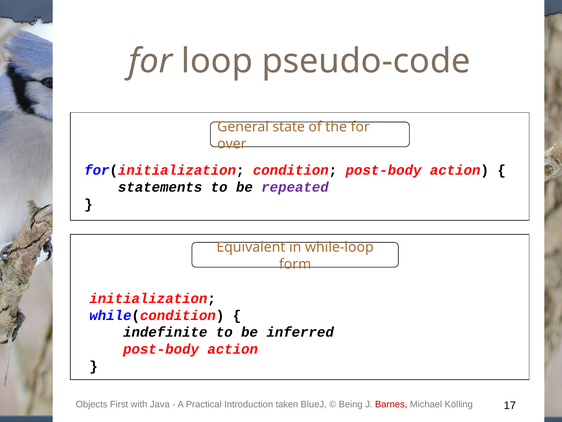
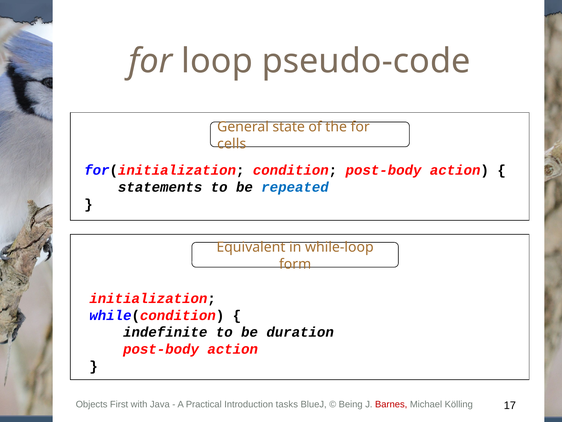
over: over -> cells (232, 144)
repeated colour: purple -> blue (295, 187)
inferred: inferred -> duration (300, 332)
taken: taken -> tasks (287, 404)
